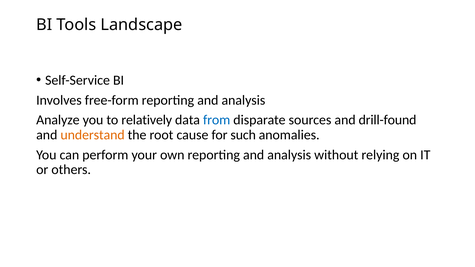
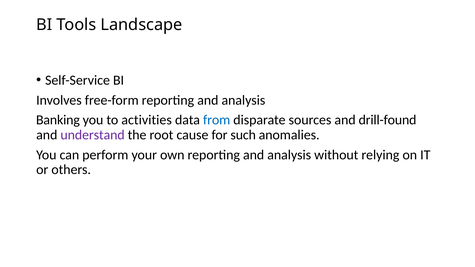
Analyze: Analyze -> Banking (58, 120)
relatively: relatively -> activities (147, 120)
understand colour: orange -> purple (93, 135)
